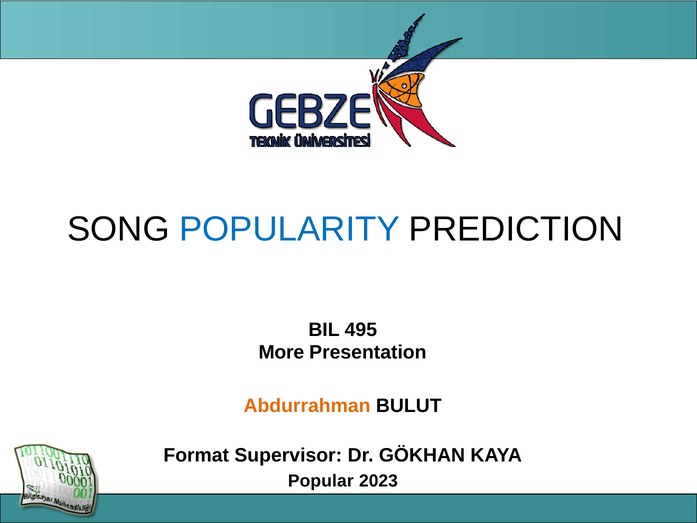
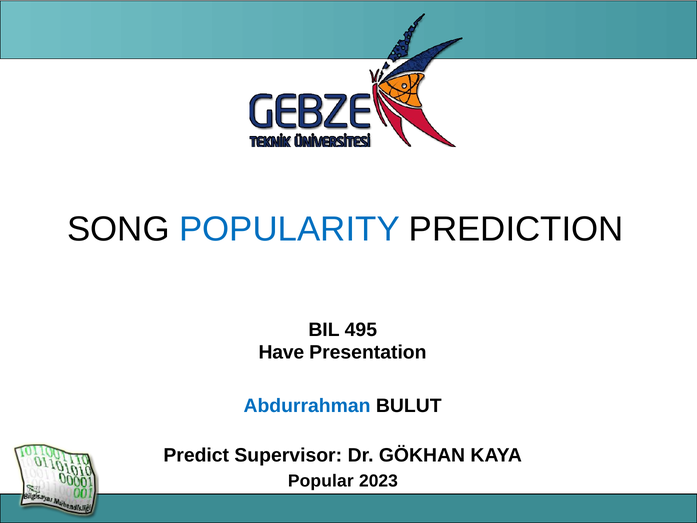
More: More -> Have (281, 352)
Abdurrahman colour: orange -> blue (307, 406)
Format: Format -> Predict (196, 455)
